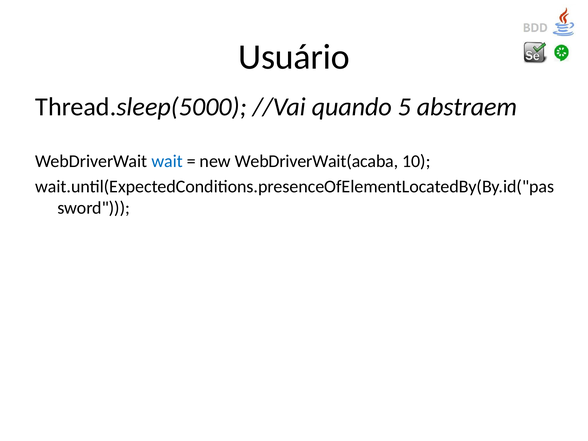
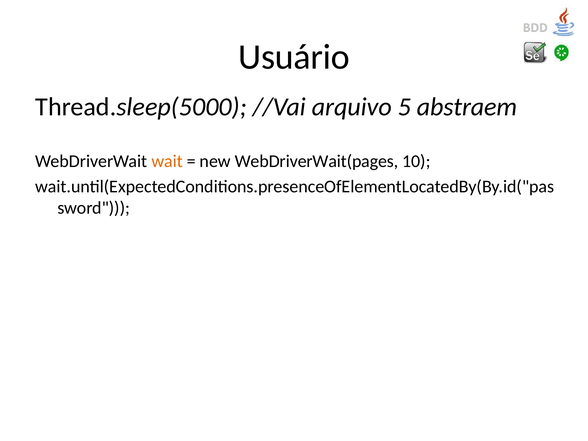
quando: quando -> arquivo (352, 107)
wait colour: blue -> orange (167, 161)
WebDriverWait(acaba: WebDriverWait(acaba -> WebDriverWait(pages (317, 161)
